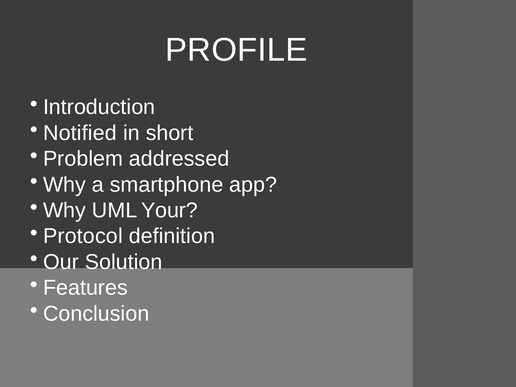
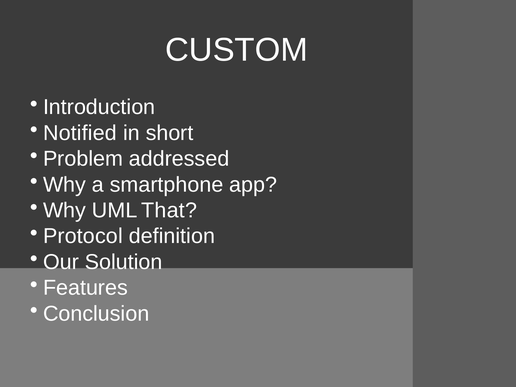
PROFILE: PROFILE -> CUSTOM (236, 50)
Your: Your -> That (169, 210)
